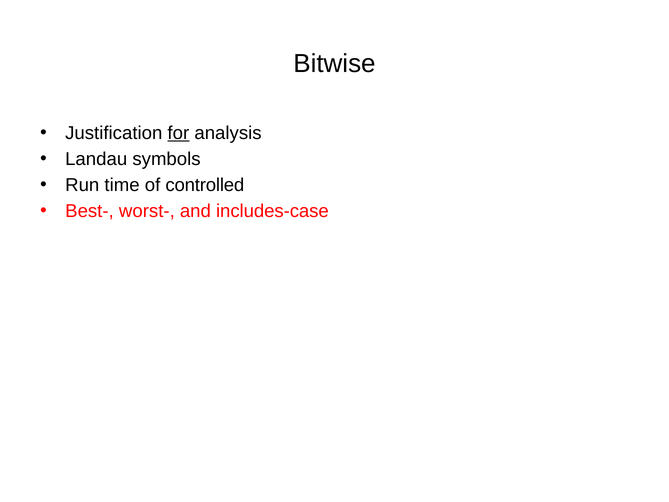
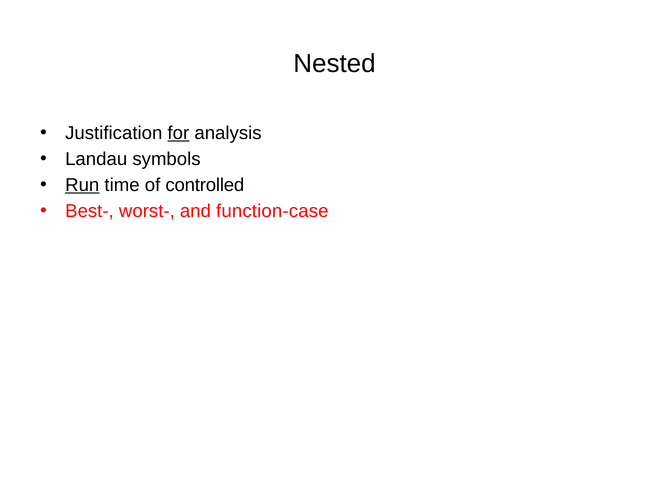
Bitwise: Bitwise -> Nested (334, 64)
Run underline: none -> present (82, 185)
includes-case: includes-case -> function-case (272, 211)
